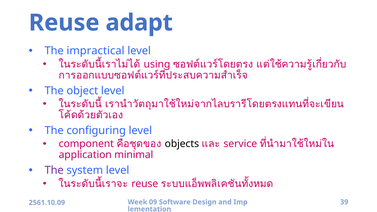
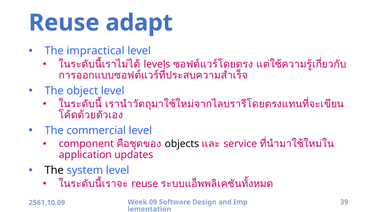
using: using -> levels (157, 64)
configuring: configuring -> commercial (96, 130)
minimal: minimal -> updates (134, 155)
The colour: purple -> black (54, 170)
